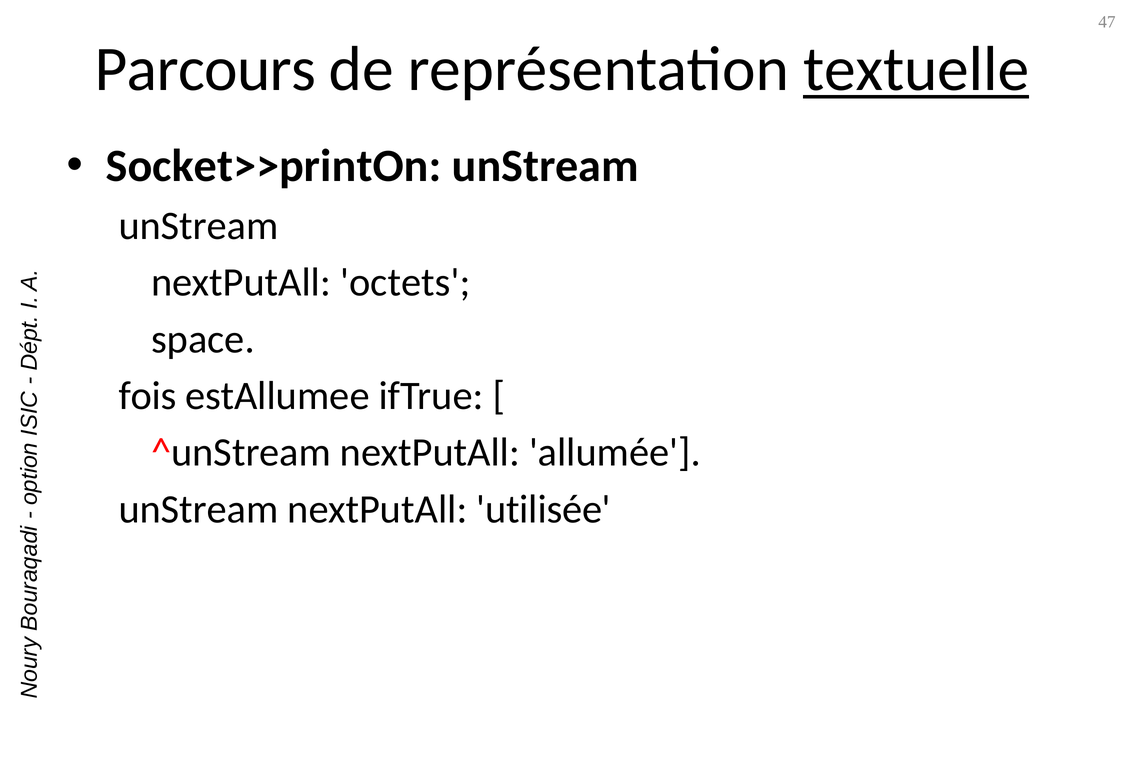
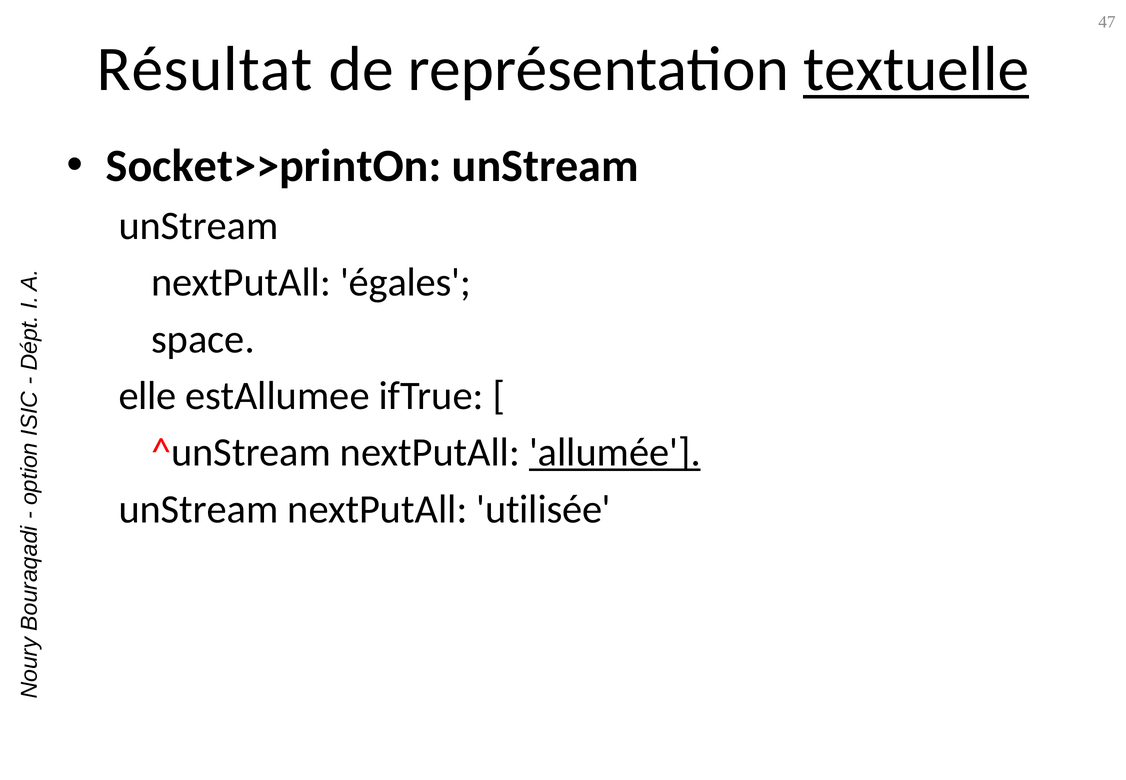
Parcours: Parcours -> Résultat (205, 69)
octets: octets -> égales (405, 282)
fois: fois -> elle (148, 396)
allumée underline: none -> present (615, 452)
